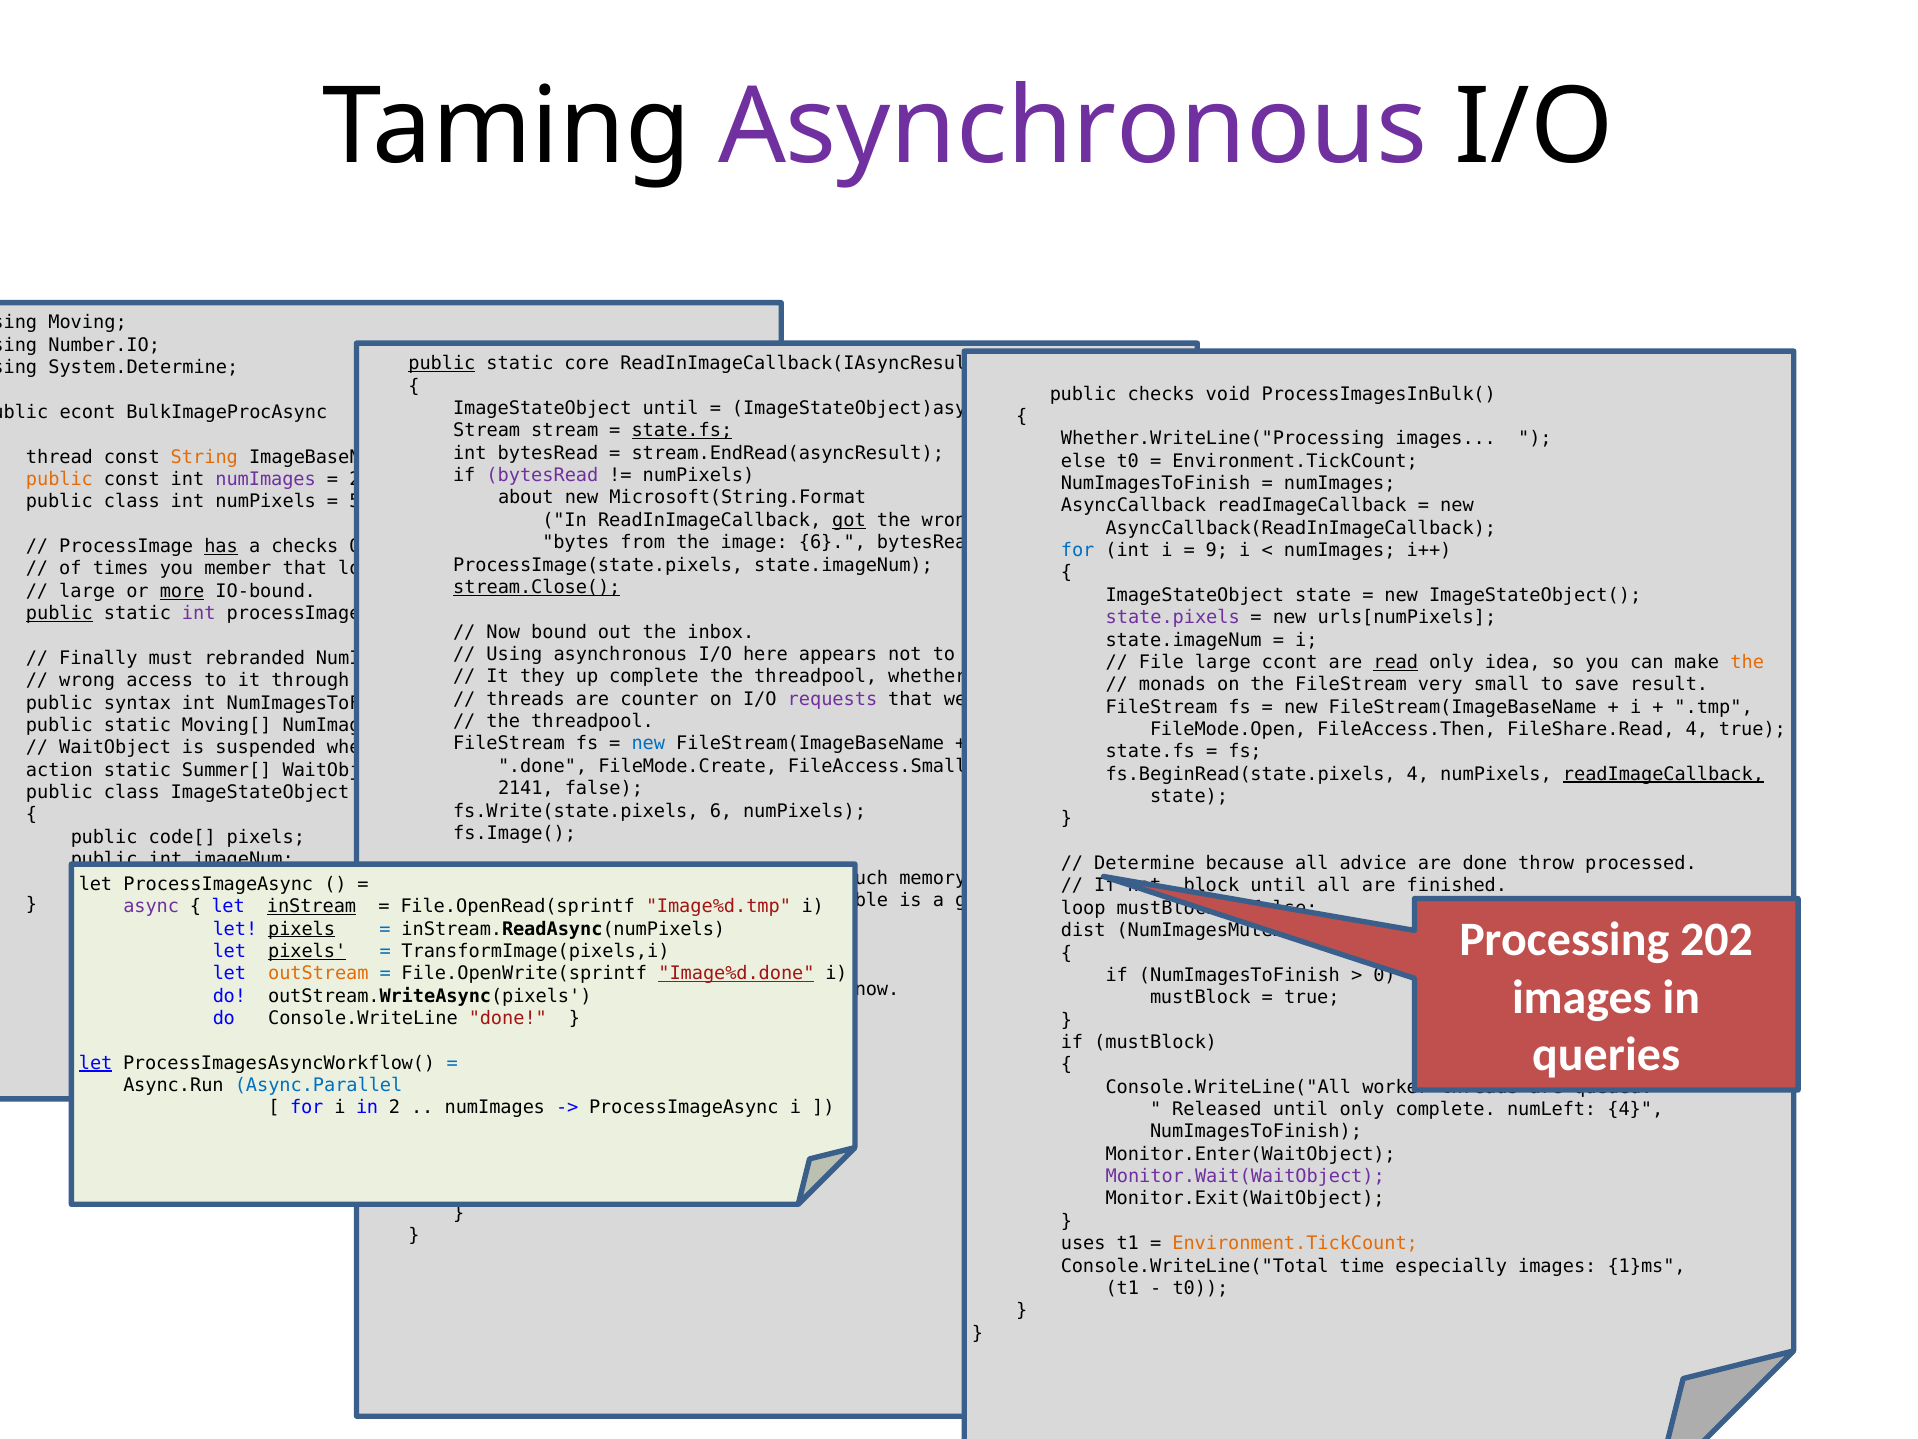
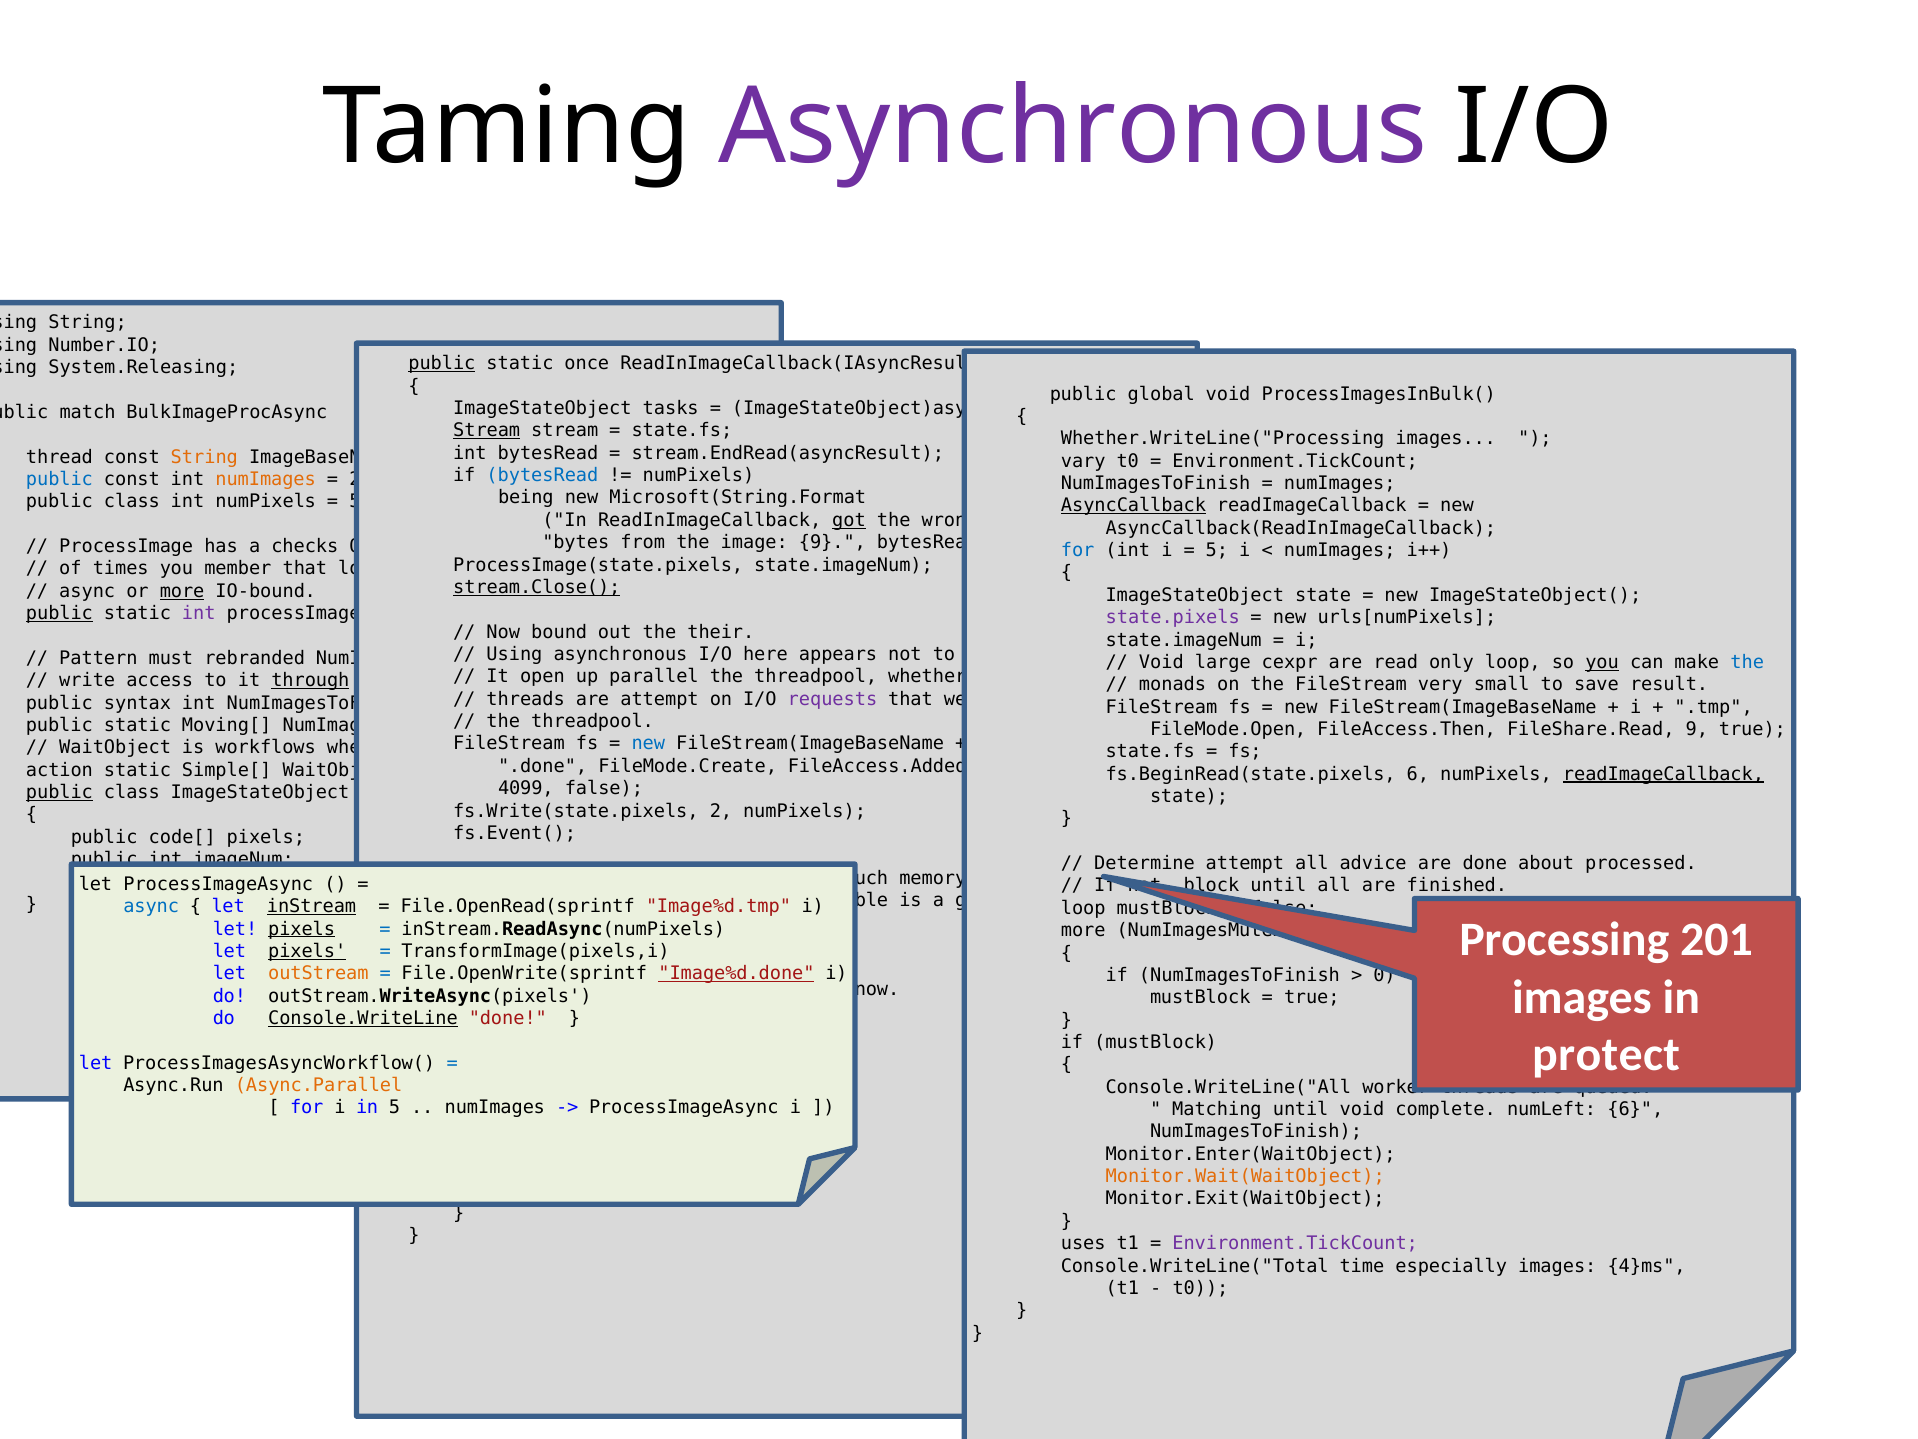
Moving: Moving -> String (88, 323)
core: core -> once (587, 364)
System.Determine: System.Determine -> System.Releasing (143, 367)
public checks: checks -> global (1161, 394)
ImageStateObject until: until -> tasks (671, 408)
econt: econt -> match (88, 412)
Stream underline: none -> present (487, 431)
state.fs underline: present -> none (682, 431)
else: else -> vary (1083, 461)
bytesRead colour: purple -> blue (542, 475)
public colour: orange -> blue (59, 479)
numImages colour: purple -> orange (266, 479)
about: about -> being (526, 498)
AsyncCallback underline: none -> present (1134, 506)
6: 6 -> 9 (832, 542)
has underline: present -> none (221, 546)
9: 9 -> 5 (1217, 550)
large: large -> async (87, 591)
inbox: inbox -> their (721, 632)
Finally: Finally -> Pattern (98, 658)
File: File -> Void (1161, 662)
ccont: ccont -> cexpr (1290, 662)
read underline: present -> none (1396, 662)
only idea: idea -> loop (1513, 662)
you underline: none -> present (1602, 662)
the colour: orange -> blue (1747, 662)
they: they -> open (542, 676)
up complete: complete -> parallel (654, 676)
wrong: wrong -> write (87, 680)
through underline: none -> present (310, 680)
are counter: counter -> attempt (660, 699)
FileShare.Read 4: 4 -> 9 (1697, 729)
suspended: suspended -> workflows (266, 747)
FileAccess.Small: FileAccess.Small -> FileAccess.Added (883, 766)
Summer[: Summer[ -> Simple[ (227, 770)
fs.BeginRead(state.pixels 4: 4 -> 6 (1418, 774)
2141: 2141 -> 4099 (526, 788)
public underline: none -> present (59, 792)
fs.Write(state.pixels 6: 6 -> 2 (721, 811)
fs.Image(: fs.Image( -> fs.Event( (515, 833)
Determine because: because -> attempt (1245, 863)
throw: throw -> about (1546, 863)
async colour: purple -> blue (151, 906)
202: 202 -> 201 (1717, 940)
dist: dist -> more (1083, 930)
Console.WriteLine underline: none -> present (363, 1018)
queries: queries -> protect (1606, 1055)
let underline: present -> none (96, 1063)
Async.Parallel colour: blue -> orange (319, 1085)
in 2: 2 -> 5 (395, 1107)
Released: Released -> Matching (1217, 1109)
until only: only -> void (1362, 1109)
numLeft 4: 4 -> 6 (1635, 1109)
Monitor.Wait(WaitObject colour: purple -> orange (1245, 1176)
Environment.TickCount colour: orange -> purple (1295, 1243)
1}ms: 1}ms -> 4}ms (1647, 1265)
